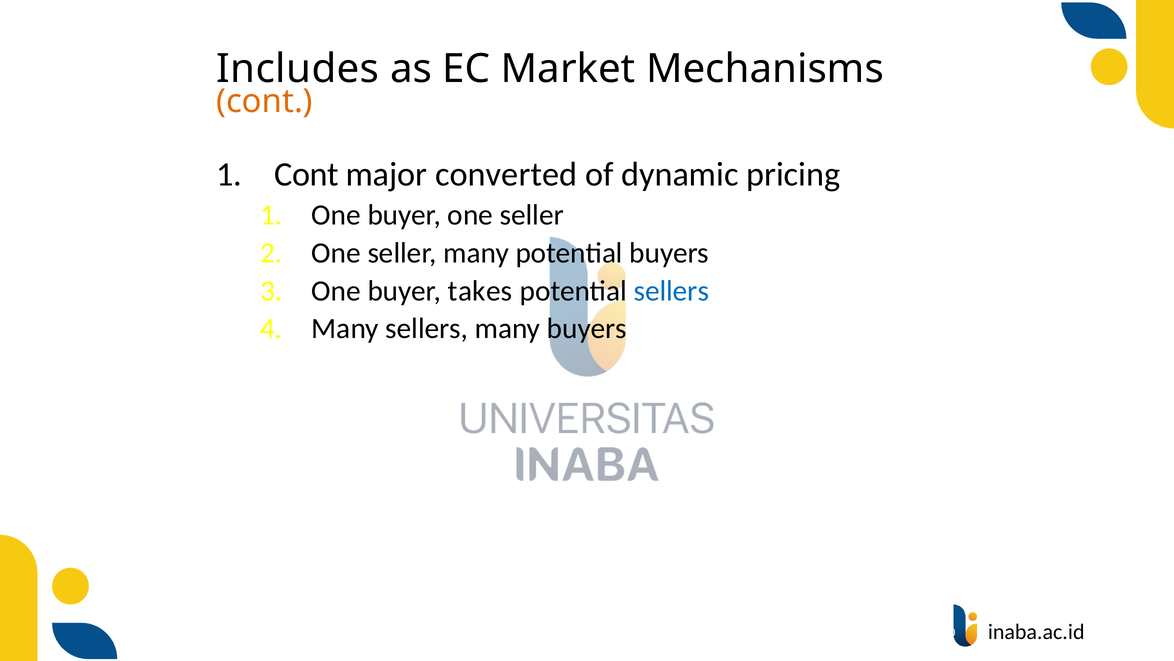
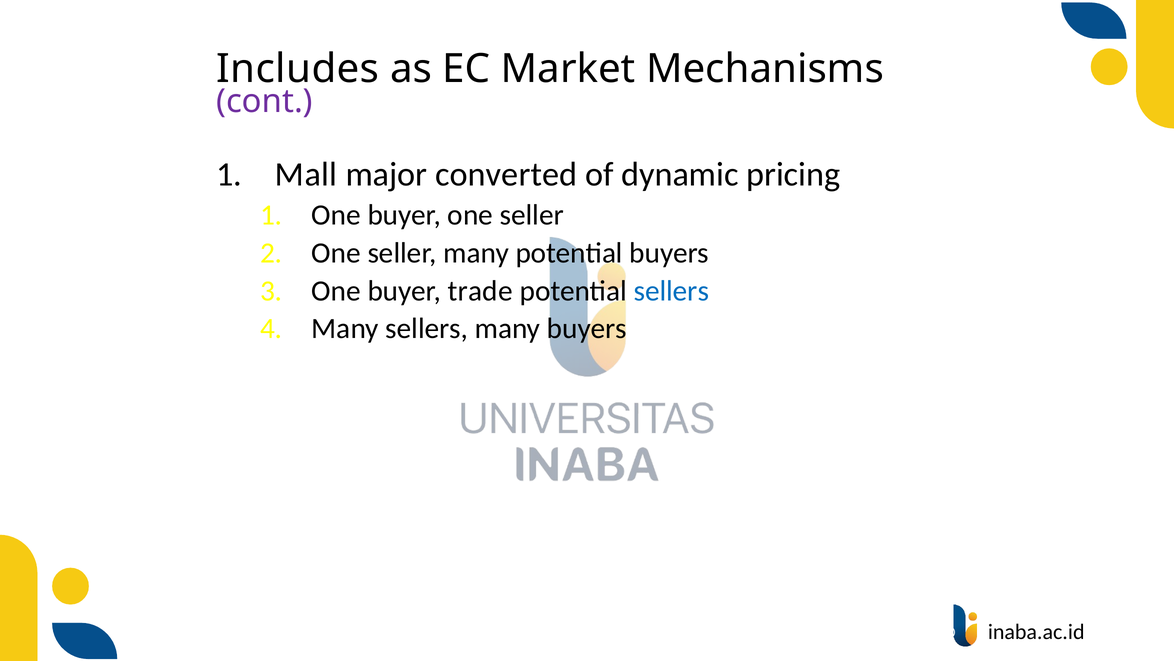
cont colour: orange -> purple (265, 101)
Cont: Cont -> Mall (306, 175)
takes: takes -> trade (480, 291)
